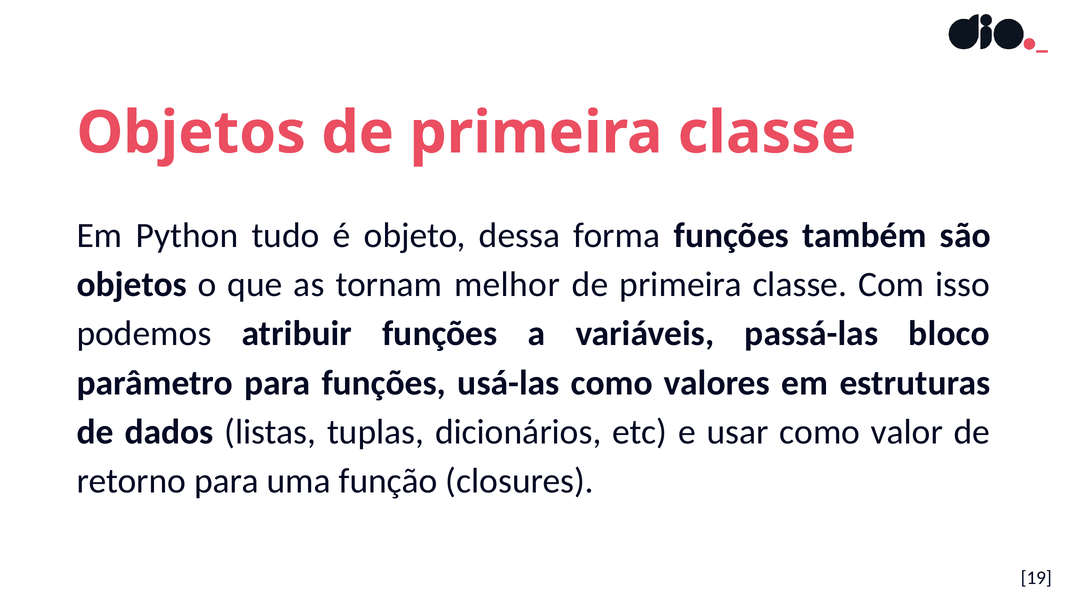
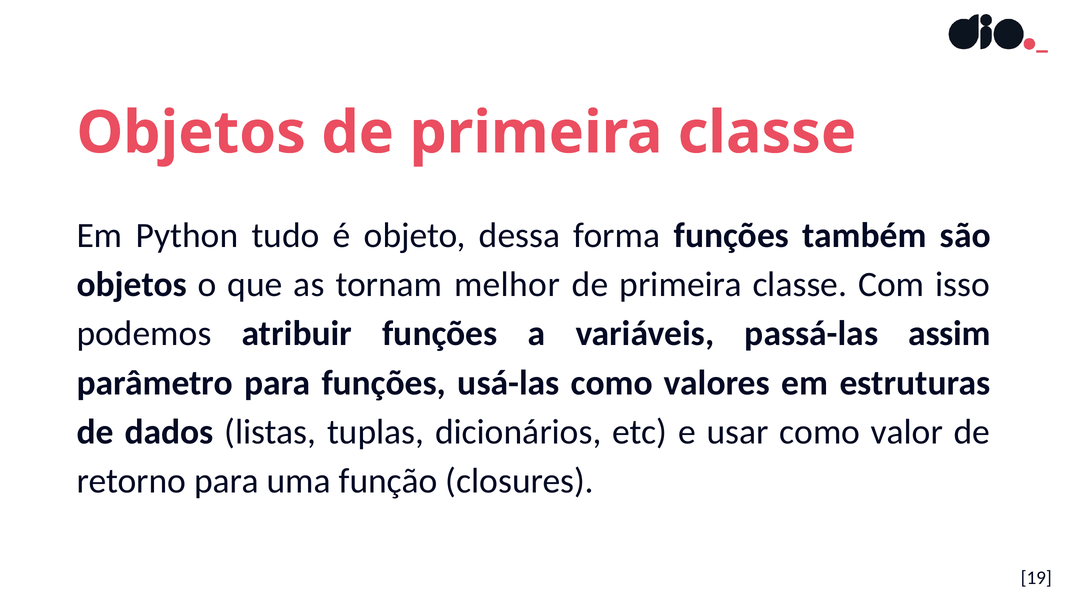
bloco: bloco -> assim (950, 334)
